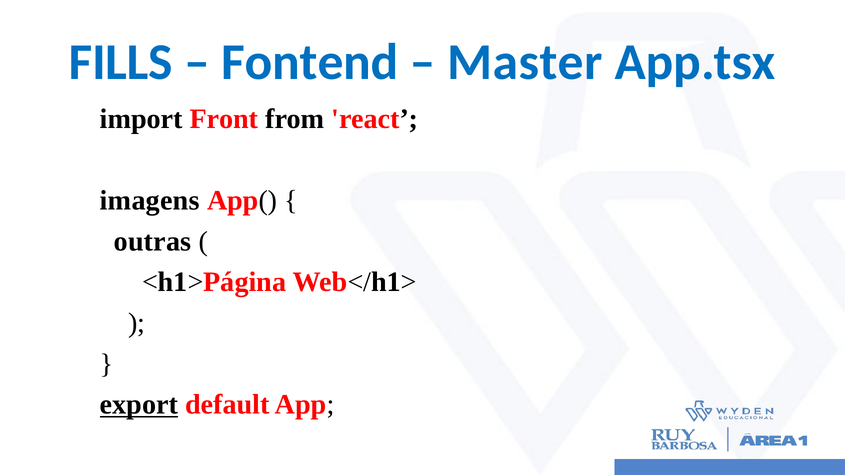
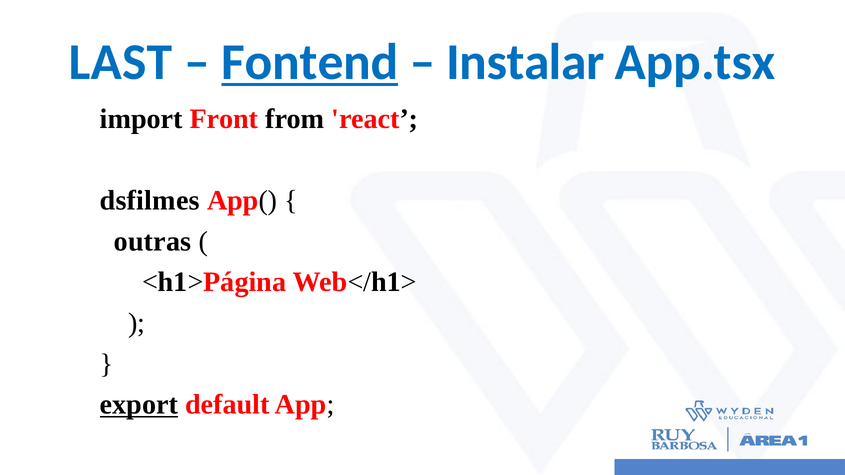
FILLS: FILLS -> LAST (121, 62)
Fontend underline: none -> present (310, 62)
Master: Master -> Instalar (525, 62)
imagens: imagens -> dsfilmes (150, 201)
